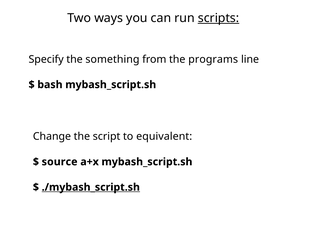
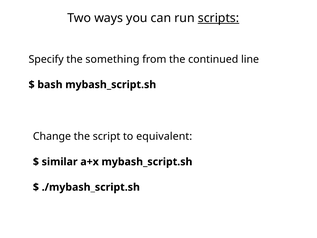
programs: programs -> continued (213, 59)
source: source -> similar (60, 162)
./mybash_script.sh underline: present -> none (91, 187)
